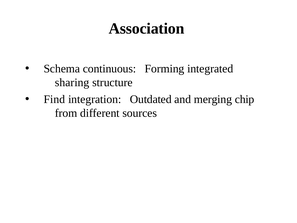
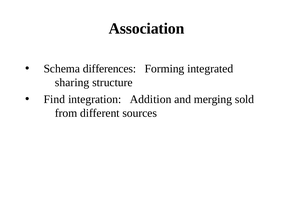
continuous: continuous -> differences (110, 69)
Outdated: Outdated -> Addition (151, 99)
chip: chip -> sold (245, 99)
